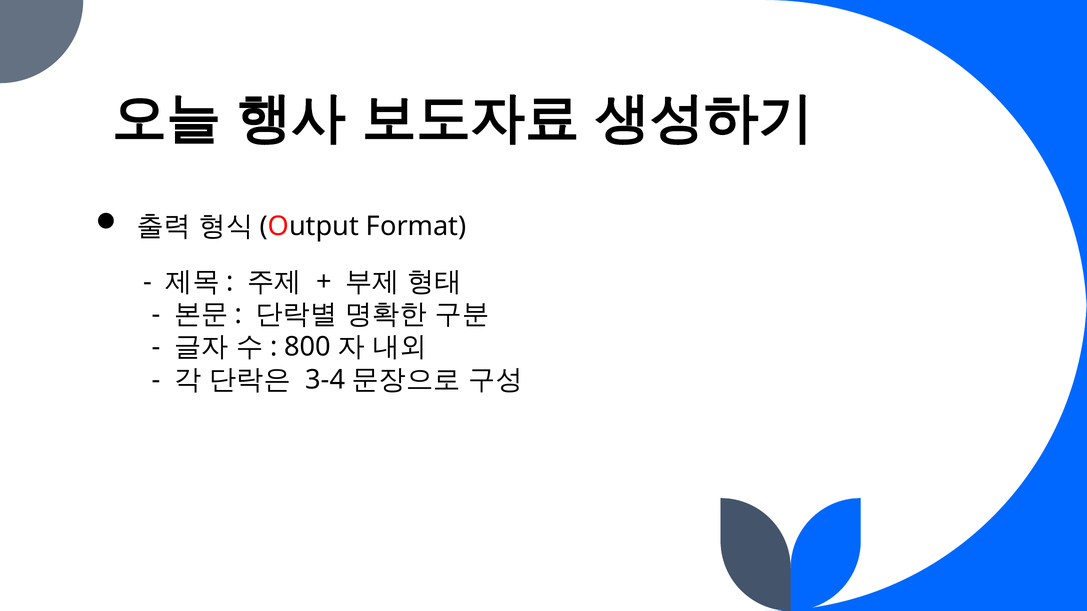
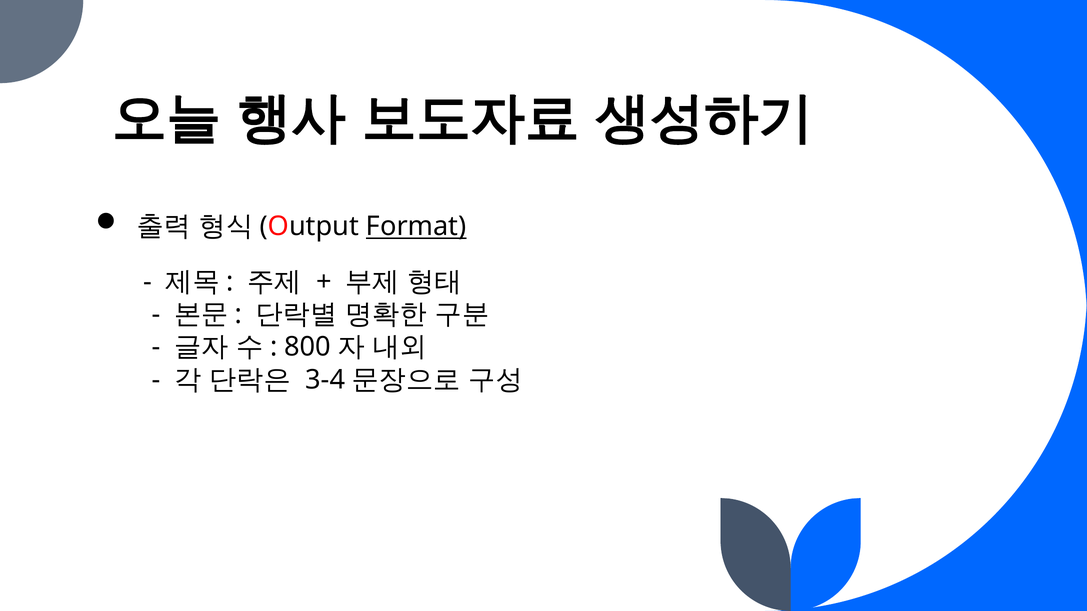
Format underline: none -> present (416, 227)
